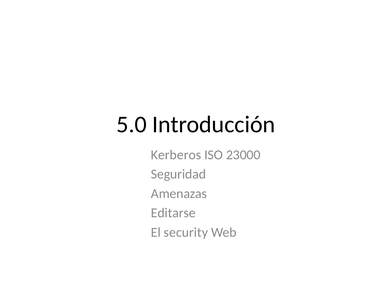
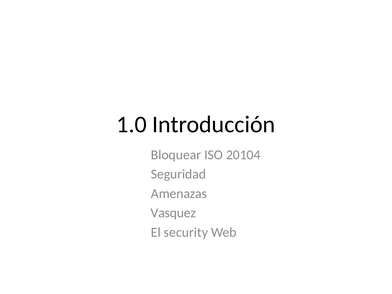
5.0: 5.0 -> 1.0 (132, 125)
Kerberos: Kerberos -> Bloquear (176, 155)
23000: 23000 -> 20104 (243, 155)
Editarse: Editarse -> Vasquez (173, 213)
